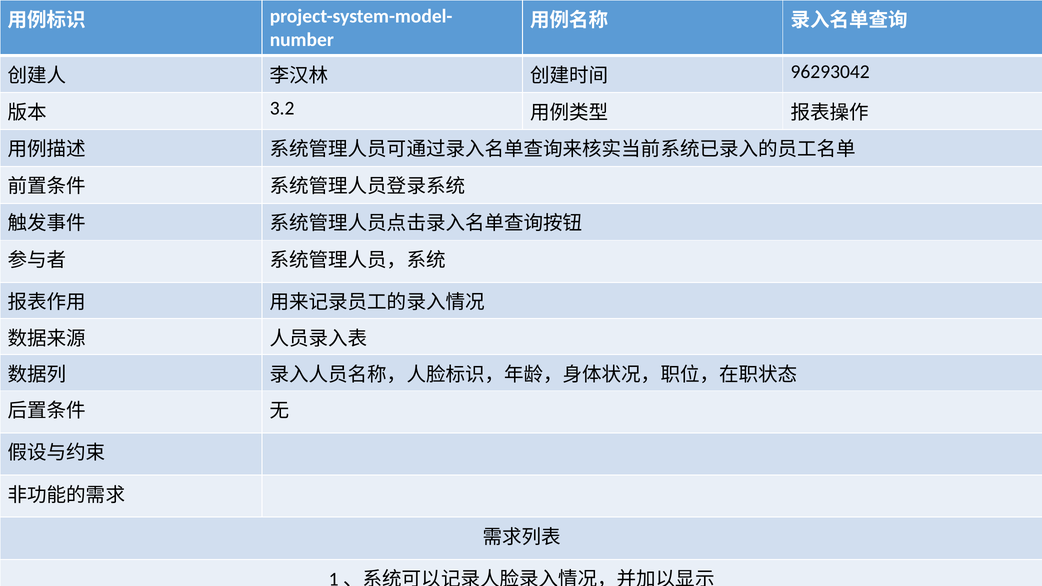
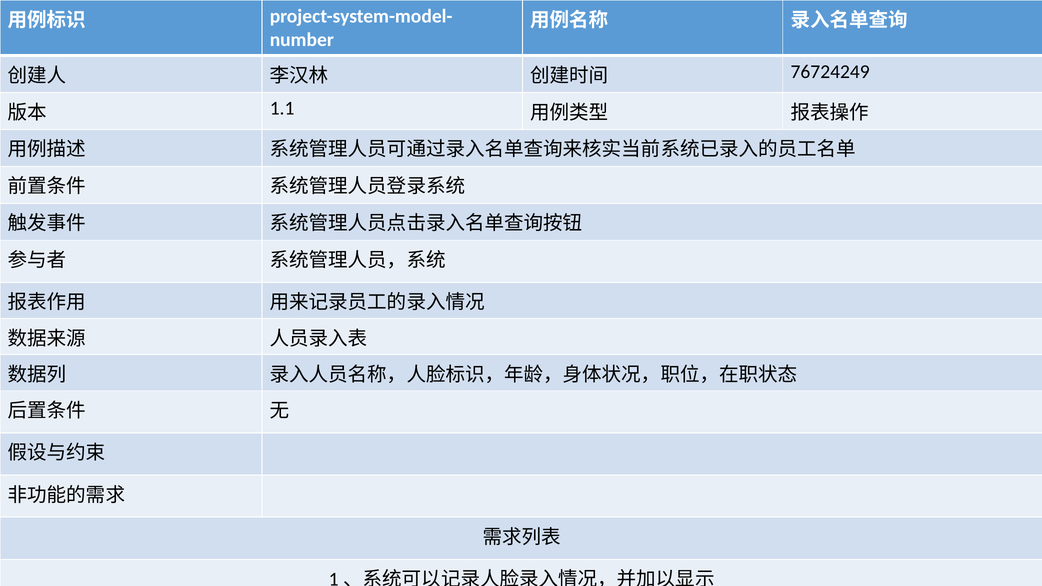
96293042: 96293042 -> 76724249 (830, 72)
3.2: 3.2 -> 1.1 (282, 109)
